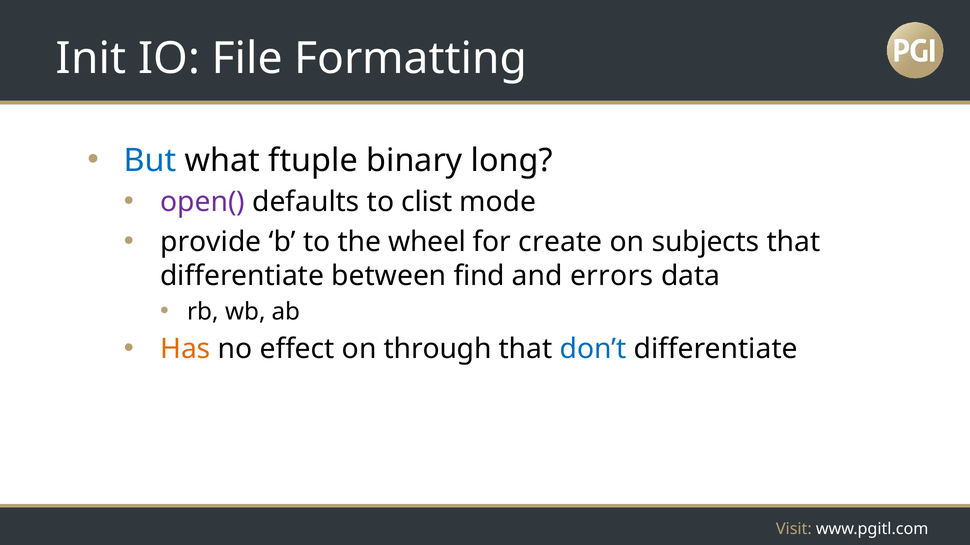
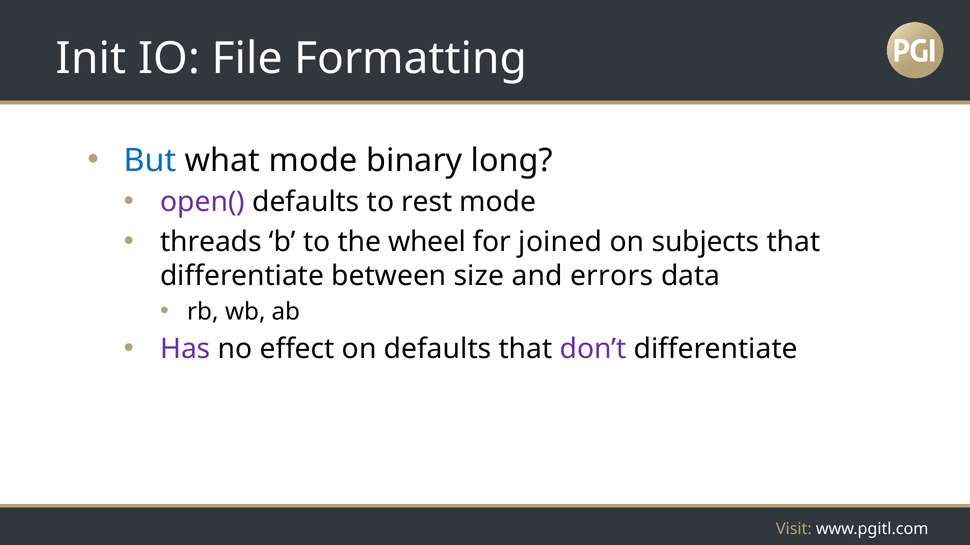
what ftuple: ftuple -> mode (313, 161)
clist: clist -> rest (427, 202)
provide: provide -> threads (211, 242)
create: create -> joined (560, 242)
find: find -> size (479, 276)
Has colour: orange -> purple (185, 350)
on through: through -> defaults (438, 350)
don’t colour: blue -> purple (593, 350)
